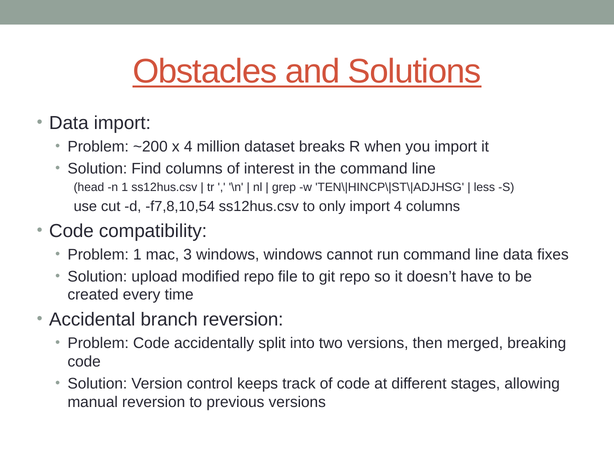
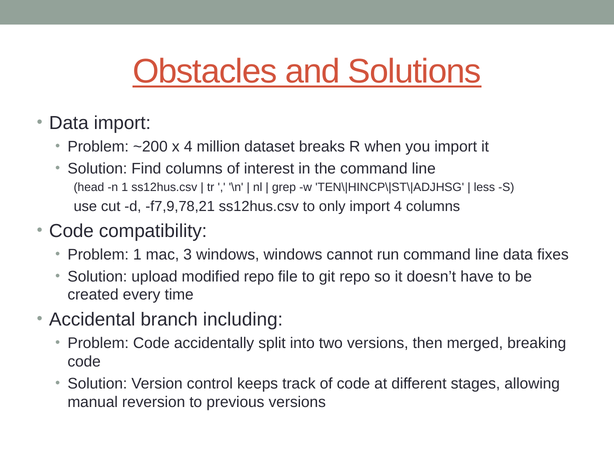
f7,8,10,54: f7,8,10,54 -> f7,9,78,21 (180, 206)
branch reversion: reversion -> including (243, 319)
